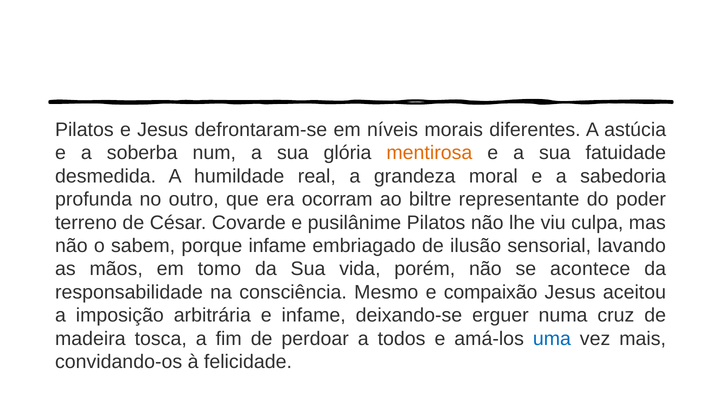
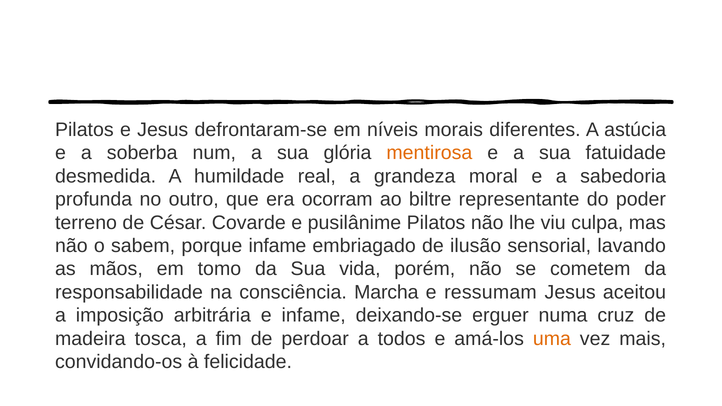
acontece: acontece -> cometem (590, 269)
Mesmo: Mesmo -> Marcha (386, 292)
compaixão: compaixão -> ressumam (490, 292)
uma colour: blue -> orange (552, 339)
